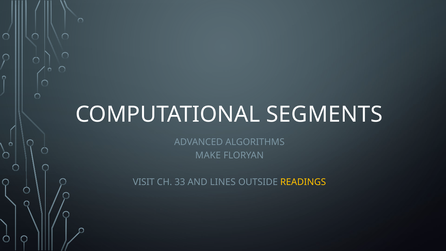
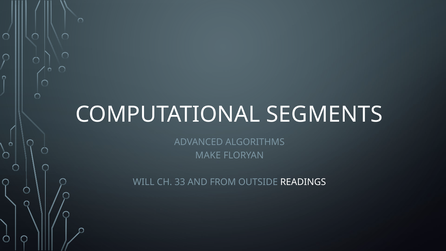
VISIT: VISIT -> WILL (144, 182)
LINES: LINES -> FROM (223, 182)
READINGS colour: yellow -> white (303, 182)
